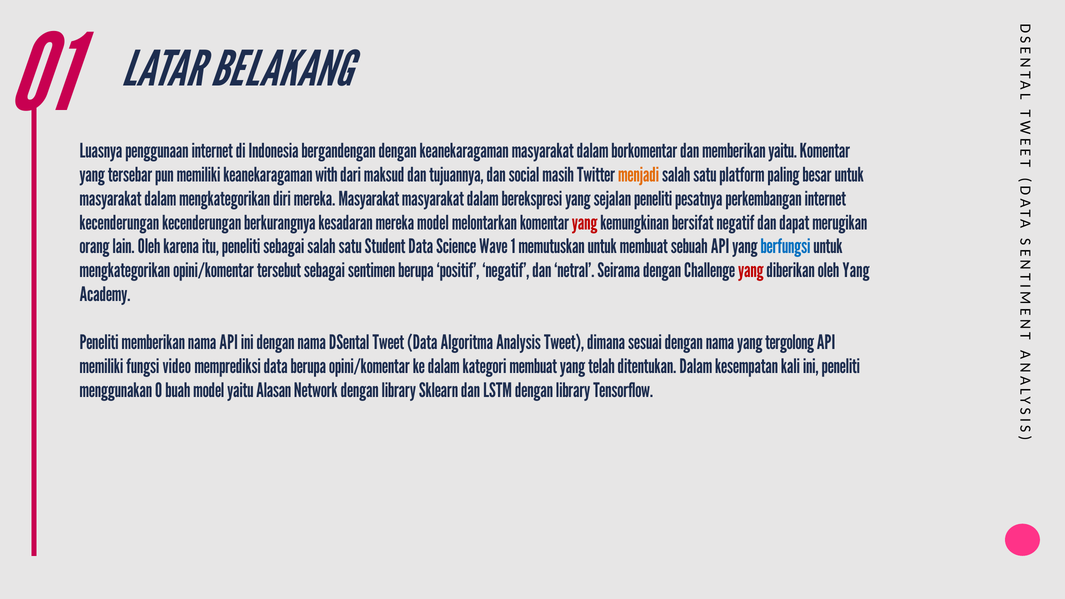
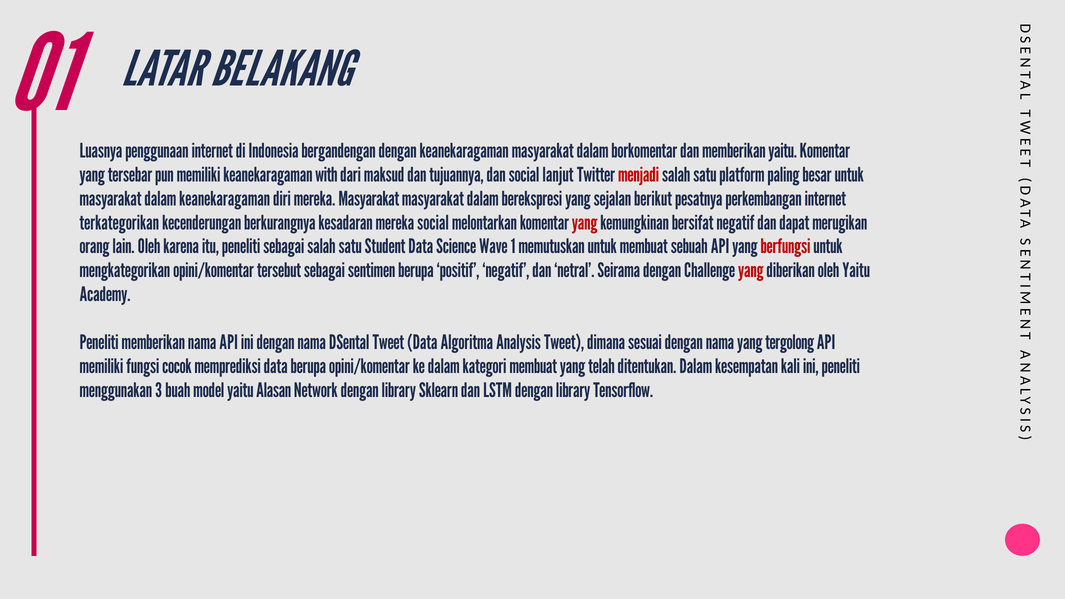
masih: masih -> lanjut (558, 175)
menjadi colour: orange -> red (639, 175)
dalam mengkategorikan: mengkategorikan -> keanekaragaman (225, 199)
sejalan peneliti: peneliti -> berikut (653, 199)
kecenderungan: kecenderungan -> terkategorikan (119, 223)
mereka model: model -> social (433, 223)
berfungsi colour: blue -> red (786, 247)
oleh Yang: Yang -> Yaitu (856, 271)
video: video -> cocok (177, 367)
0: 0 -> 3 (159, 391)
